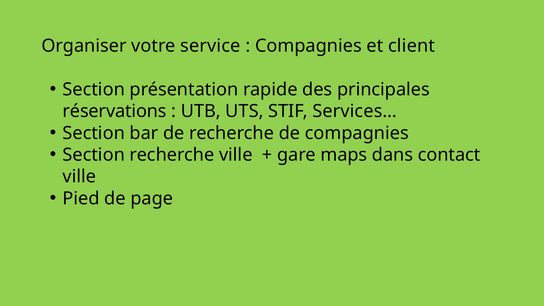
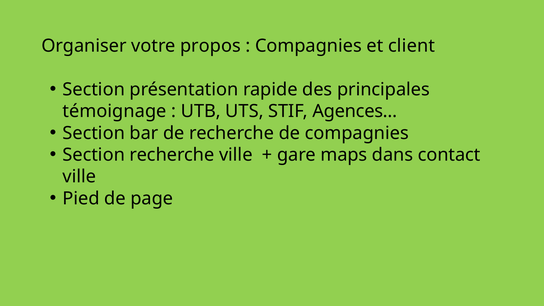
service: service -> propos (210, 46)
réservations: réservations -> témoignage (115, 111)
Services…: Services… -> Agences… (355, 111)
